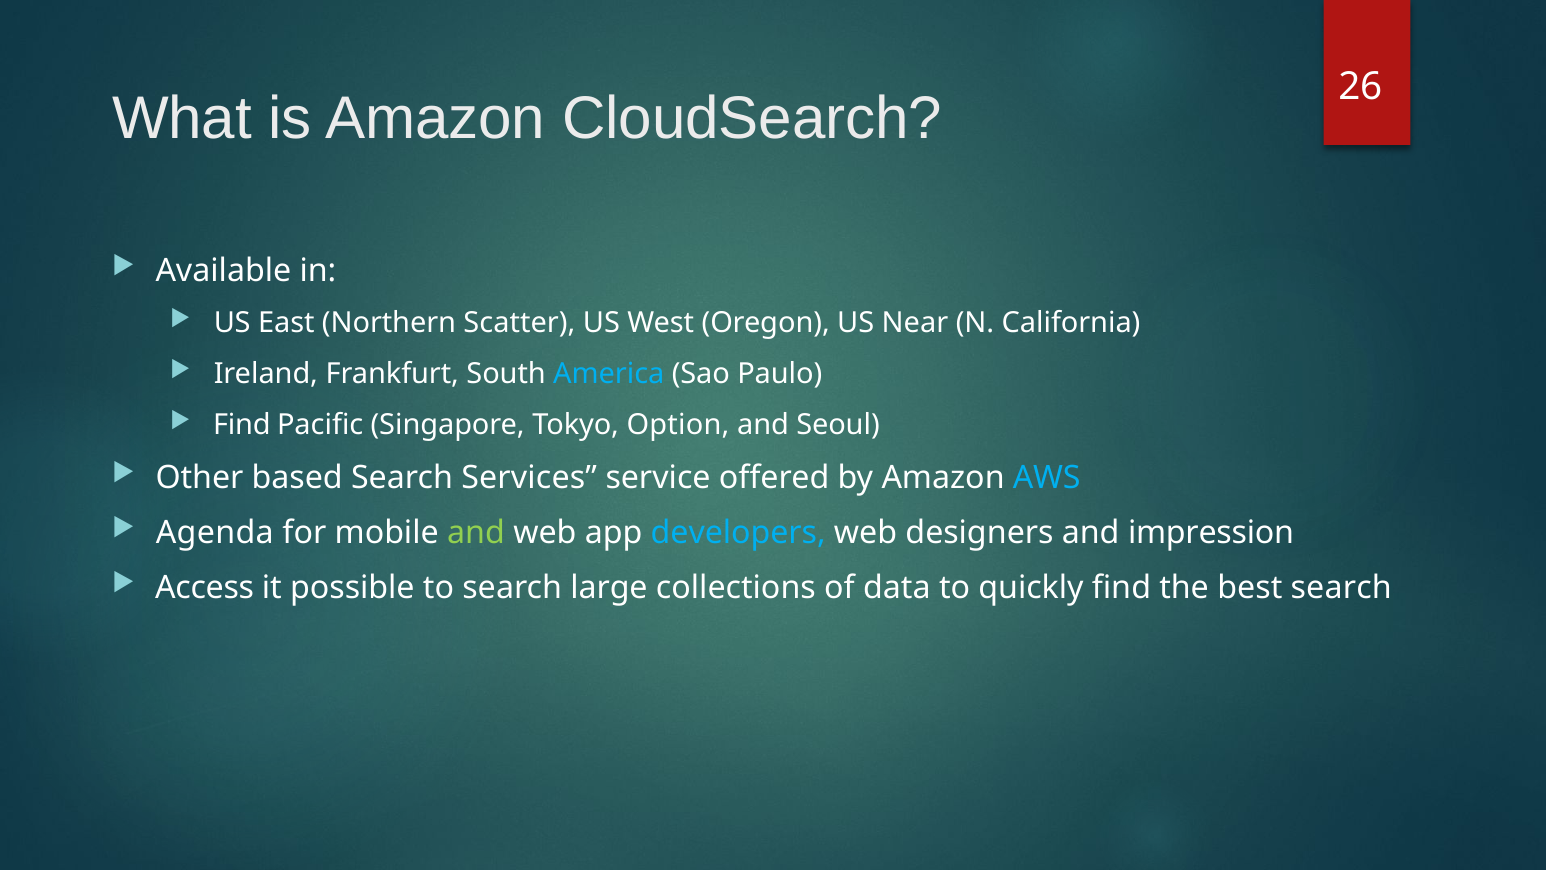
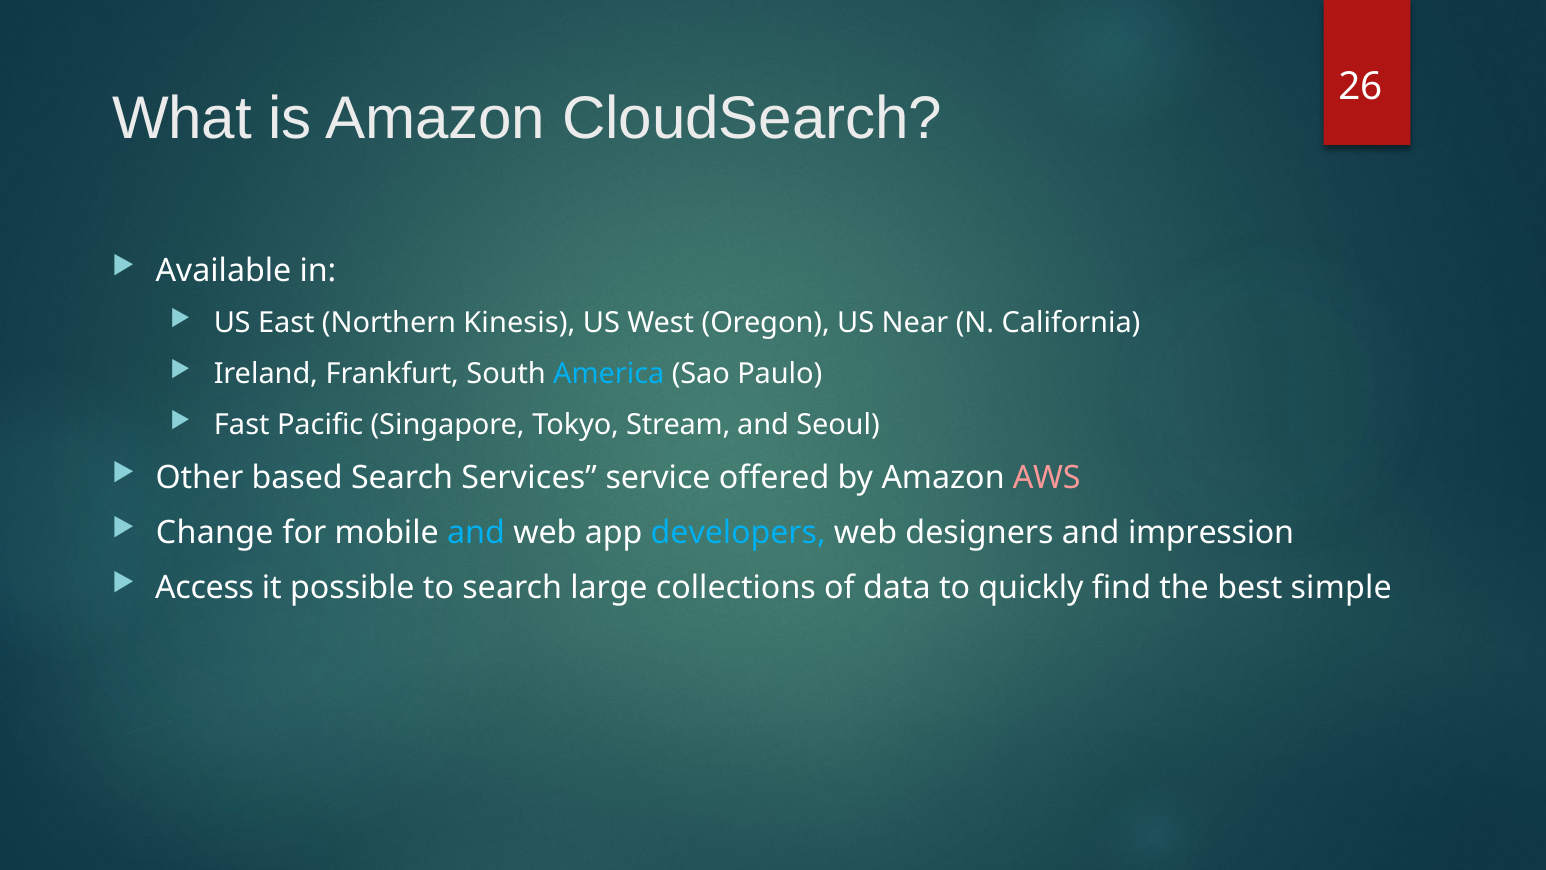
Scatter: Scatter -> Kinesis (519, 323)
Find: Find -> Fast (242, 425)
Option: Option -> Stream (678, 425)
AWS colour: light blue -> pink (1047, 478)
Agenda: Agenda -> Change (215, 533)
and colour: light green -> light blue (476, 533)
best search: search -> simple (1341, 587)
